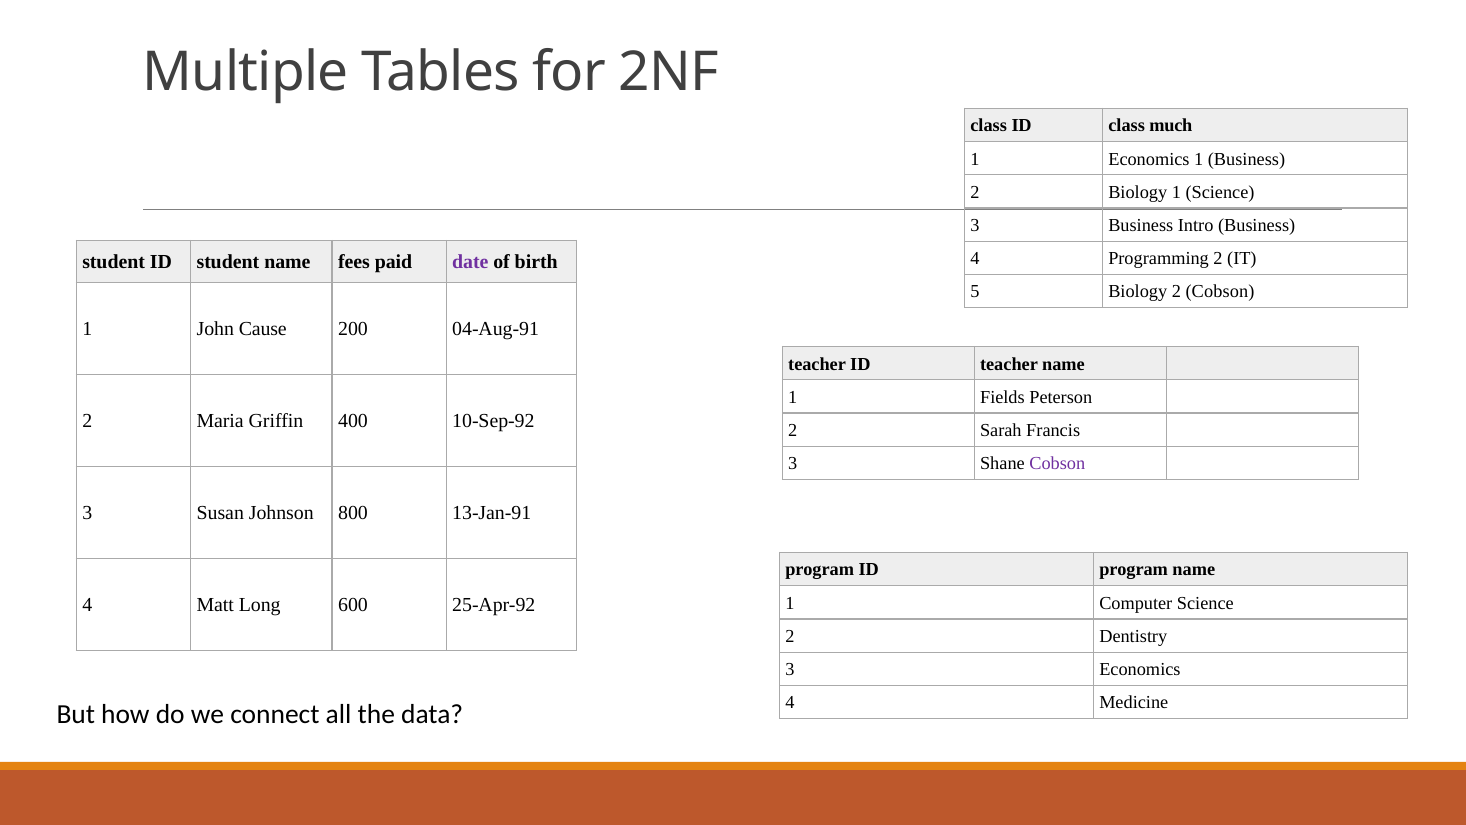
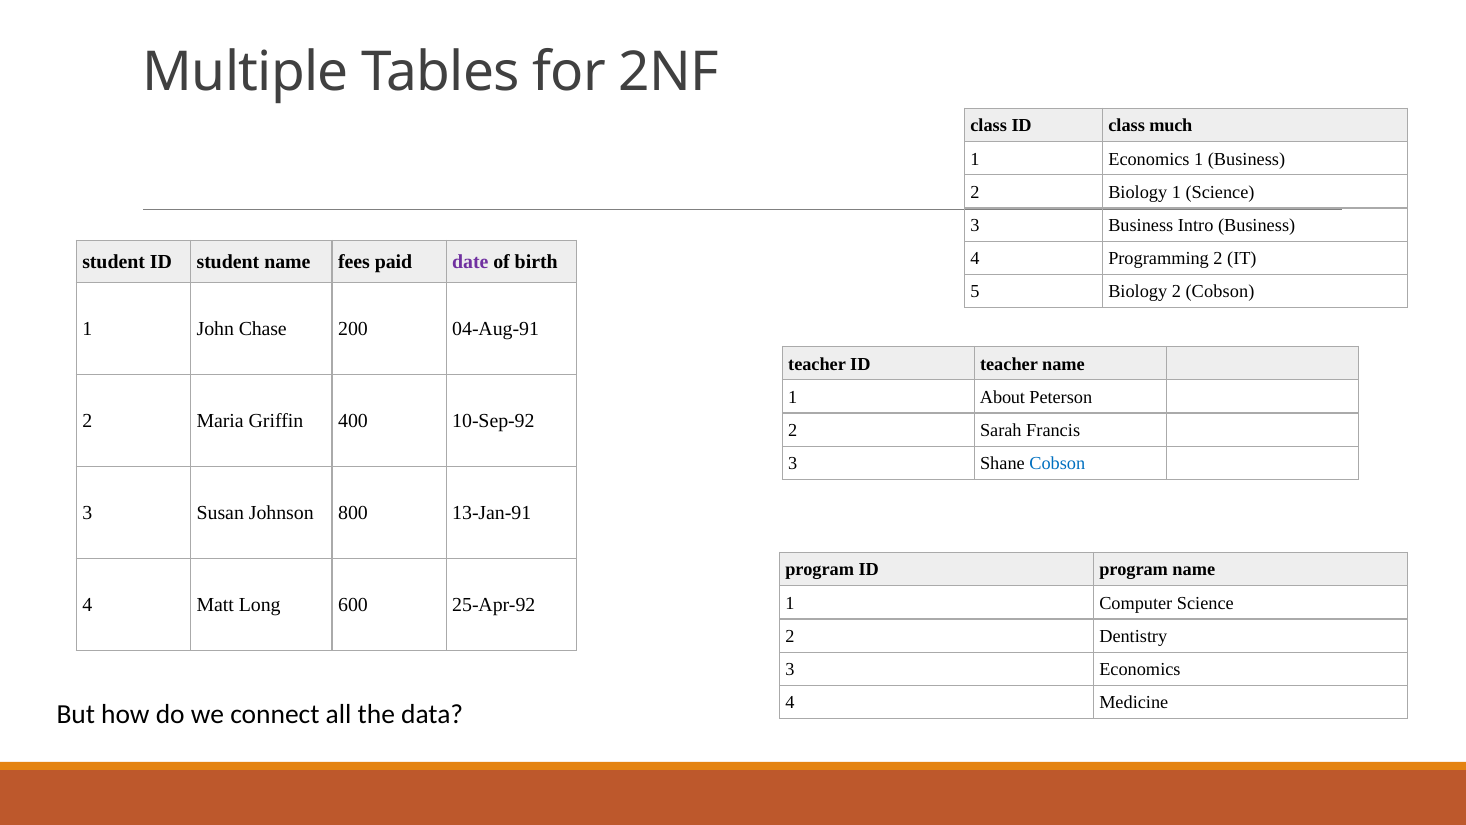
Cause: Cause -> Chase (263, 329)
Fields: Fields -> About (1003, 397)
Cobson colour: purple -> blue (1057, 463)
